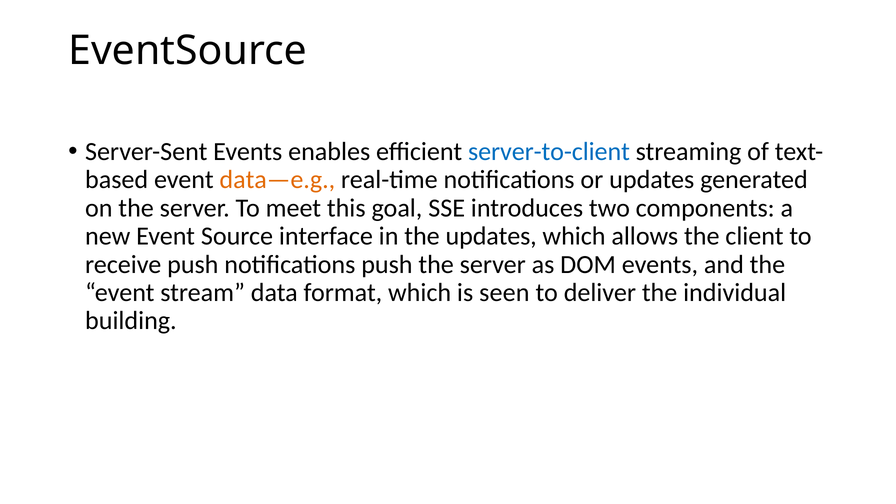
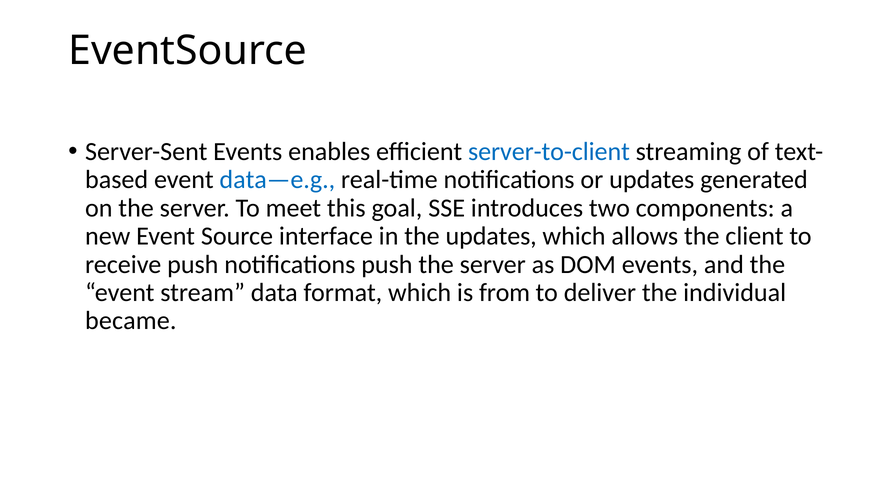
data—e.g colour: orange -> blue (277, 180)
seen: seen -> from (505, 293)
building: building -> became (131, 321)
